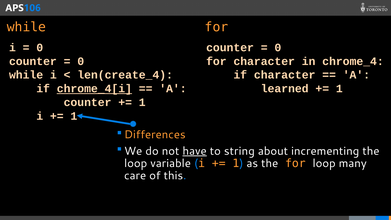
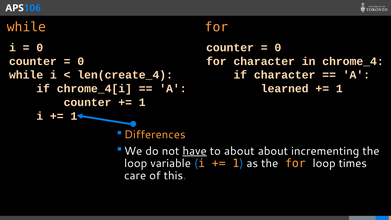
chrome_4[i underline: present -> none (94, 89)
to string: string -> about (239, 151)
many: many -> times (353, 163)
